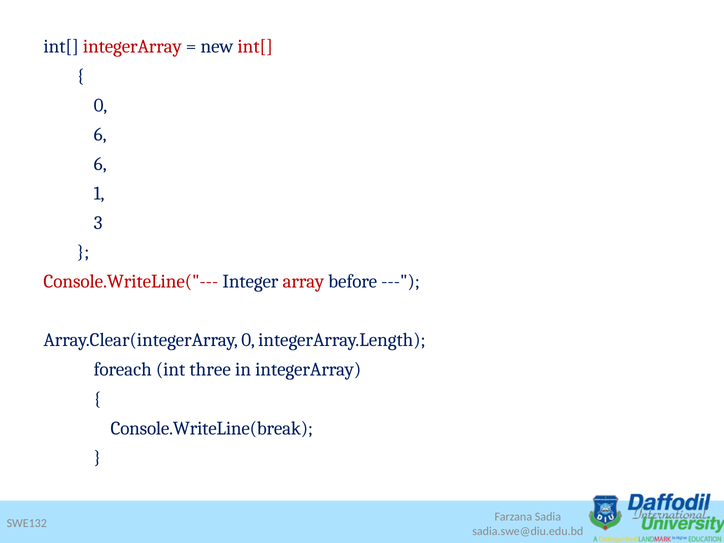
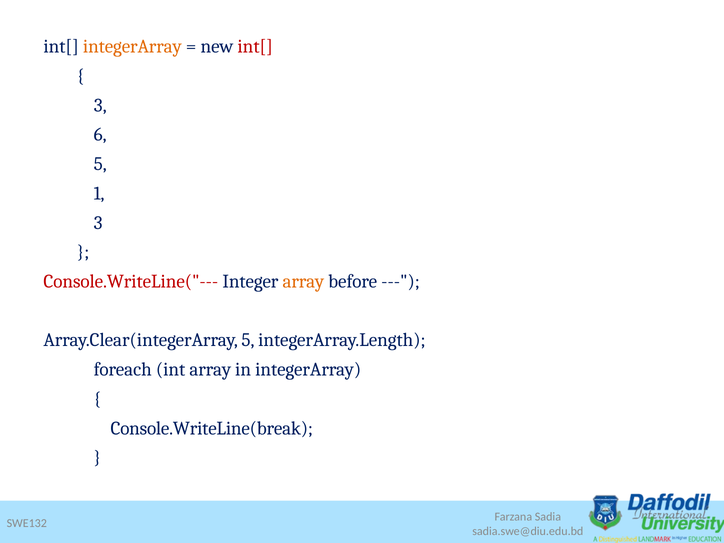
integerArray colour: red -> orange (132, 47)
0: 0 -> 3 (100, 105)
6: 6 -> 5 (100, 164)
array colour: red -> orange (303, 281)
Array.Clear(integerArray 0: 0 -> 5 (248, 340)
int three: three -> array (210, 370)
